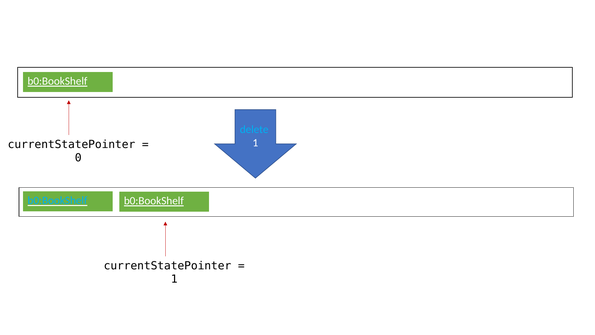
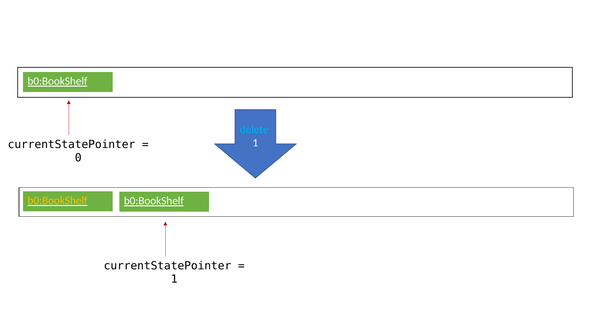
b0:BookShelf colour: light blue -> yellow (57, 200)
